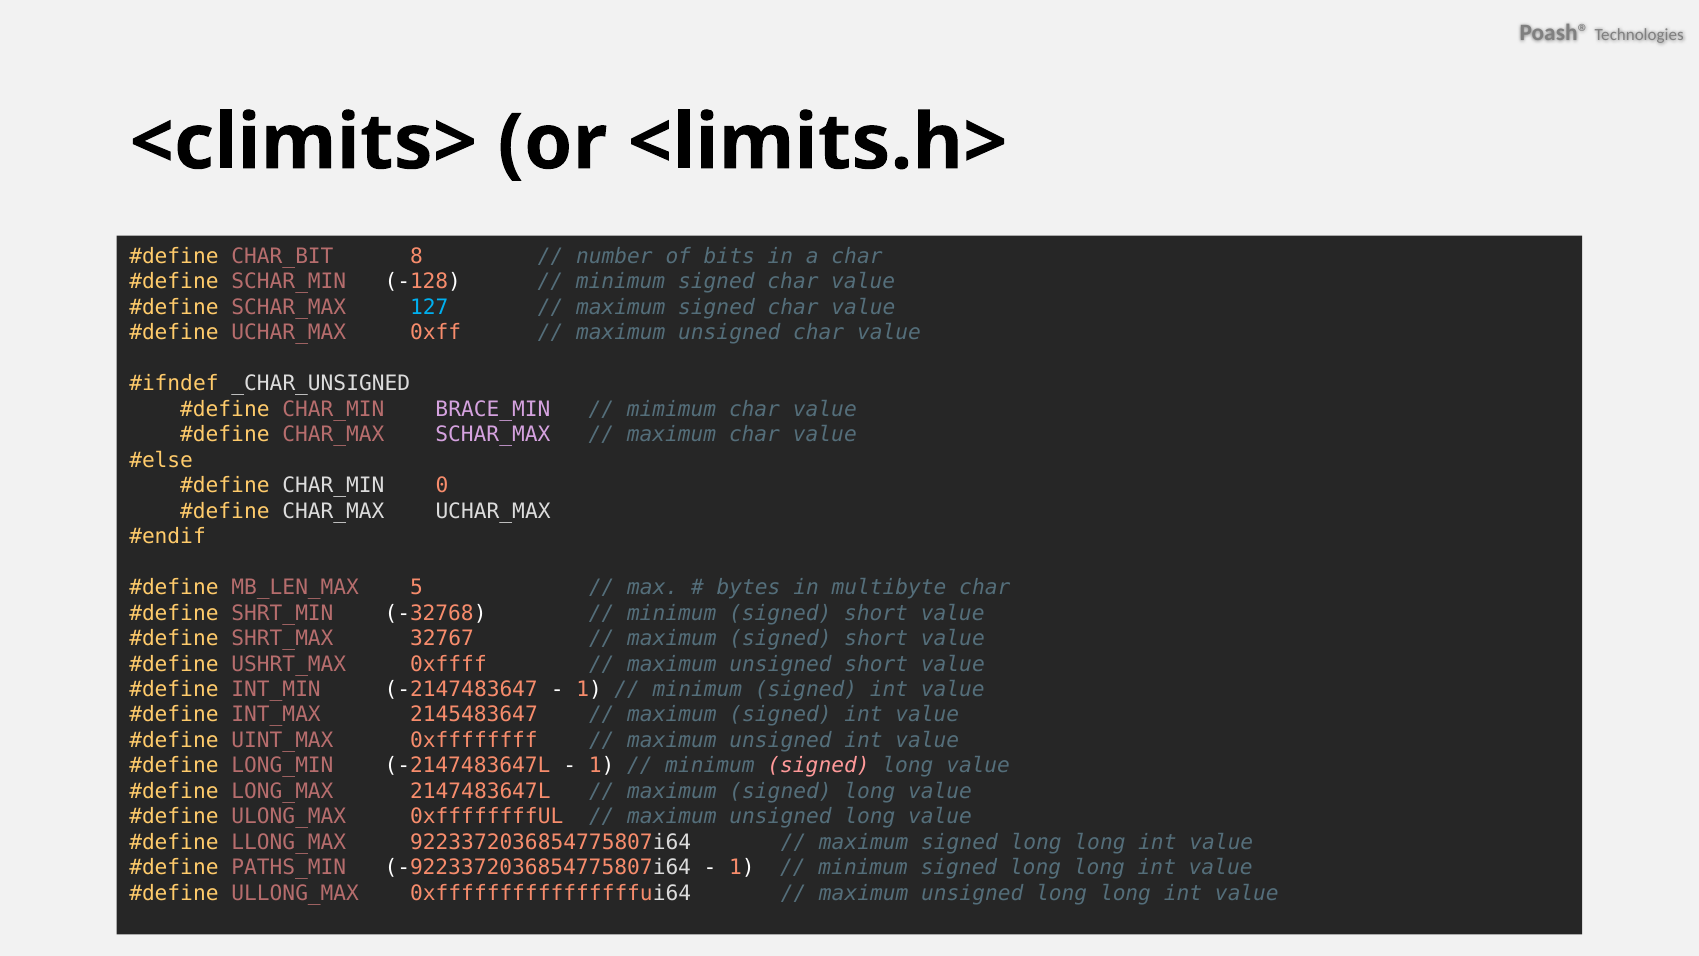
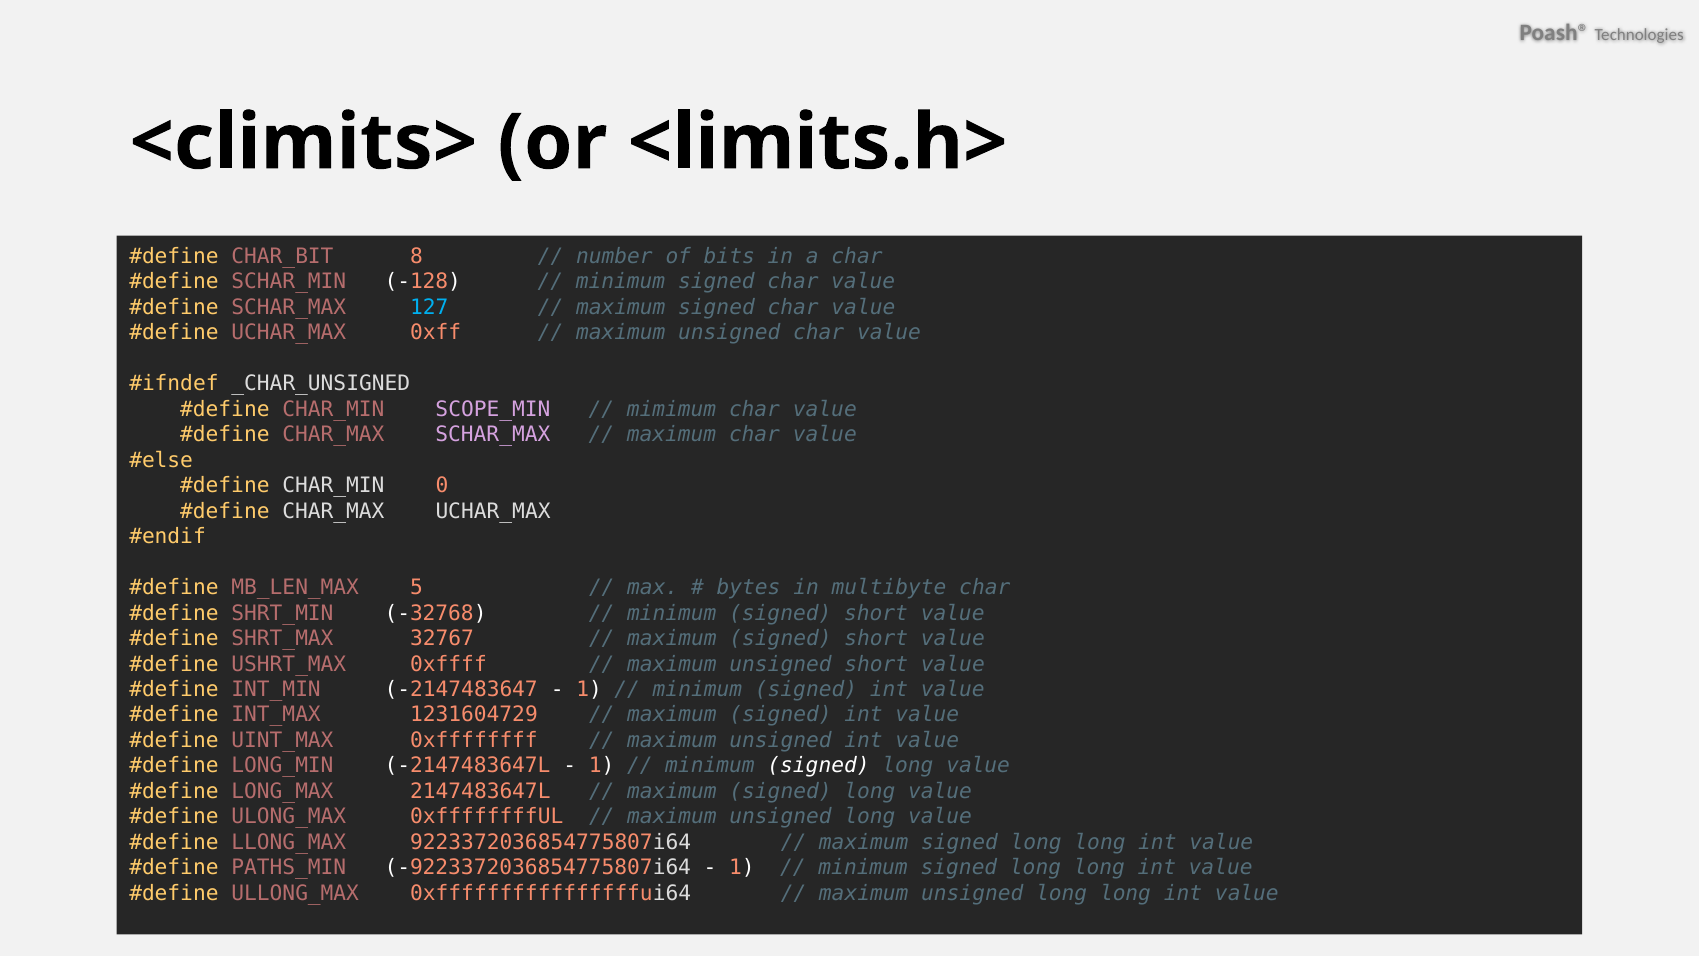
BRACE_MIN: BRACE_MIN -> SCOPE_MIN (493, 409)
2145483647: 2145483647 -> 1231604729 (474, 715)
signed colour: pink -> white (819, 766)
